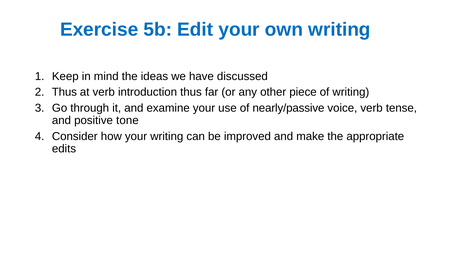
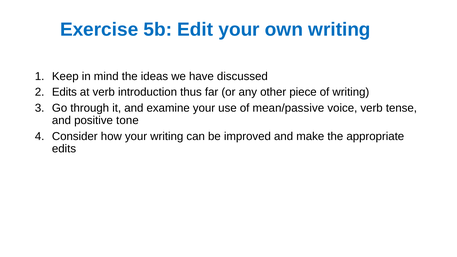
Thus: Thus -> Edits (64, 92)
nearly/passive: nearly/passive -> mean/passive (288, 108)
